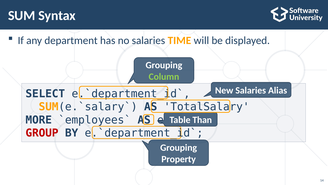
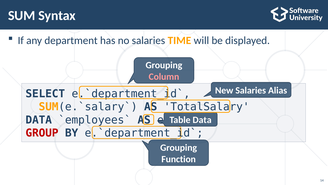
Column colour: light green -> pink (164, 77)
MORE: MORE -> DATA (39, 120)
Table Than: Than -> Data (202, 120)
Property: Property -> Function (179, 159)
